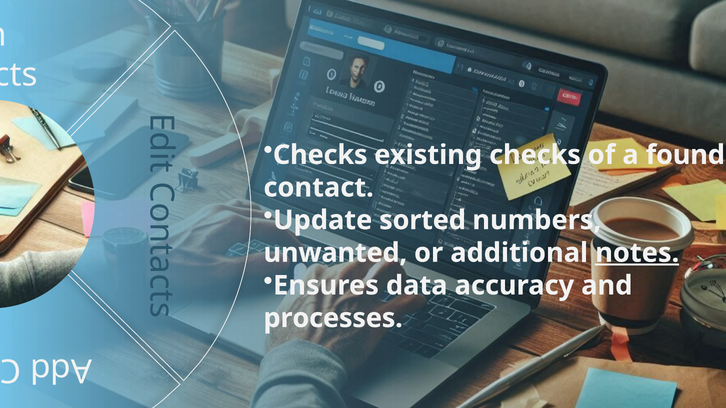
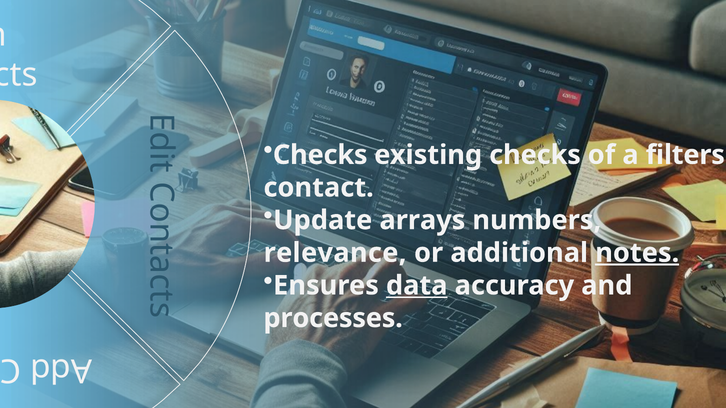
found: found -> filters (685, 155)
sorted: sorted -> arrays (422, 220)
unwanted: unwanted -> relevance (335, 253)
data underline: none -> present (417, 286)
